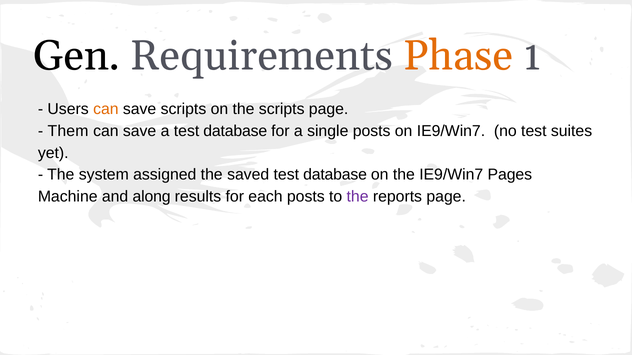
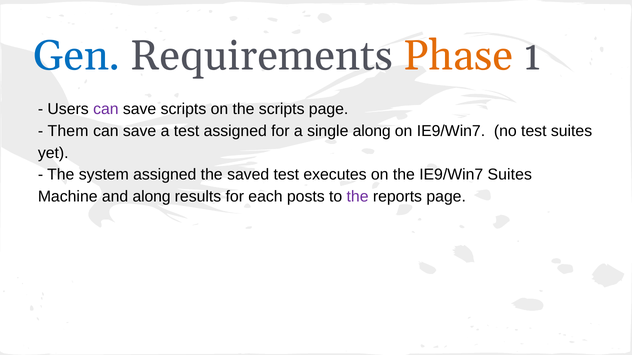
Gen colour: black -> blue (77, 56)
can colour: orange -> purple (106, 109)
a test database: database -> assigned (235, 131)
single posts: posts -> along (372, 131)
saved test database: database -> executes (335, 175)
IE9/Win7 Pages: Pages -> Suites (510, 175)
